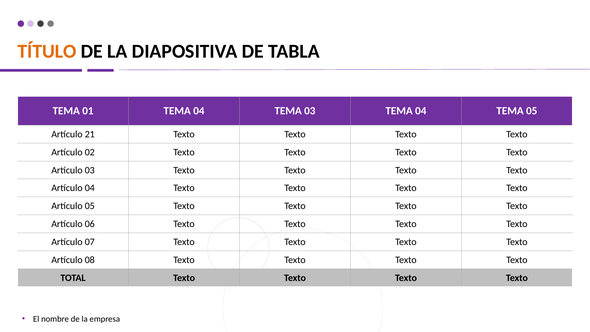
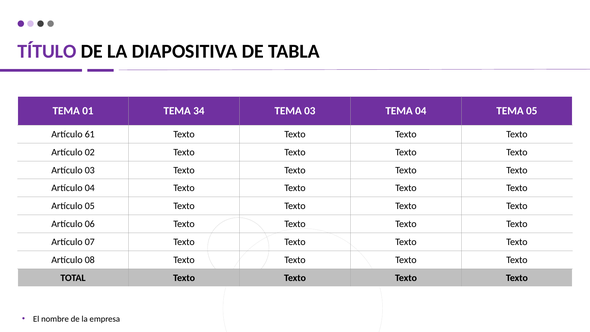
TÍTULO colour: orange -> purple (47, 51)
01 TEMA 04: 04 -> 34 (199, 111)
21: 21 -> 61 (90, 134)
